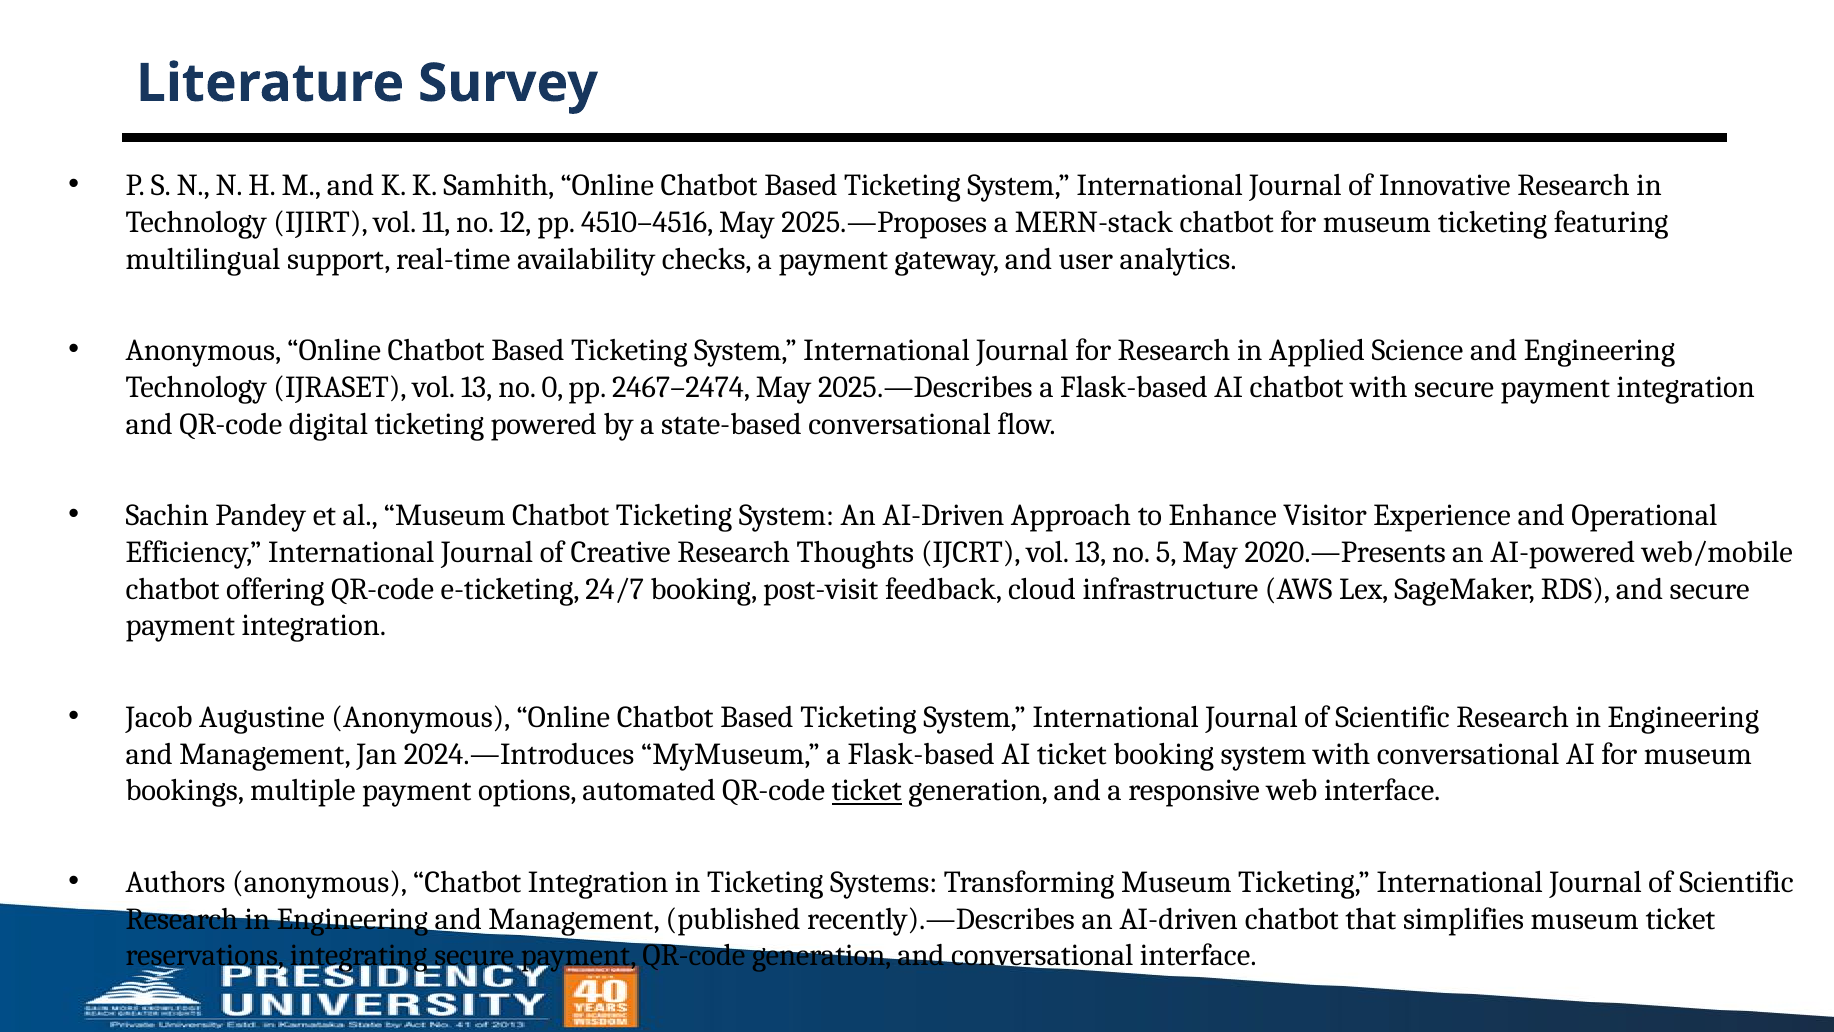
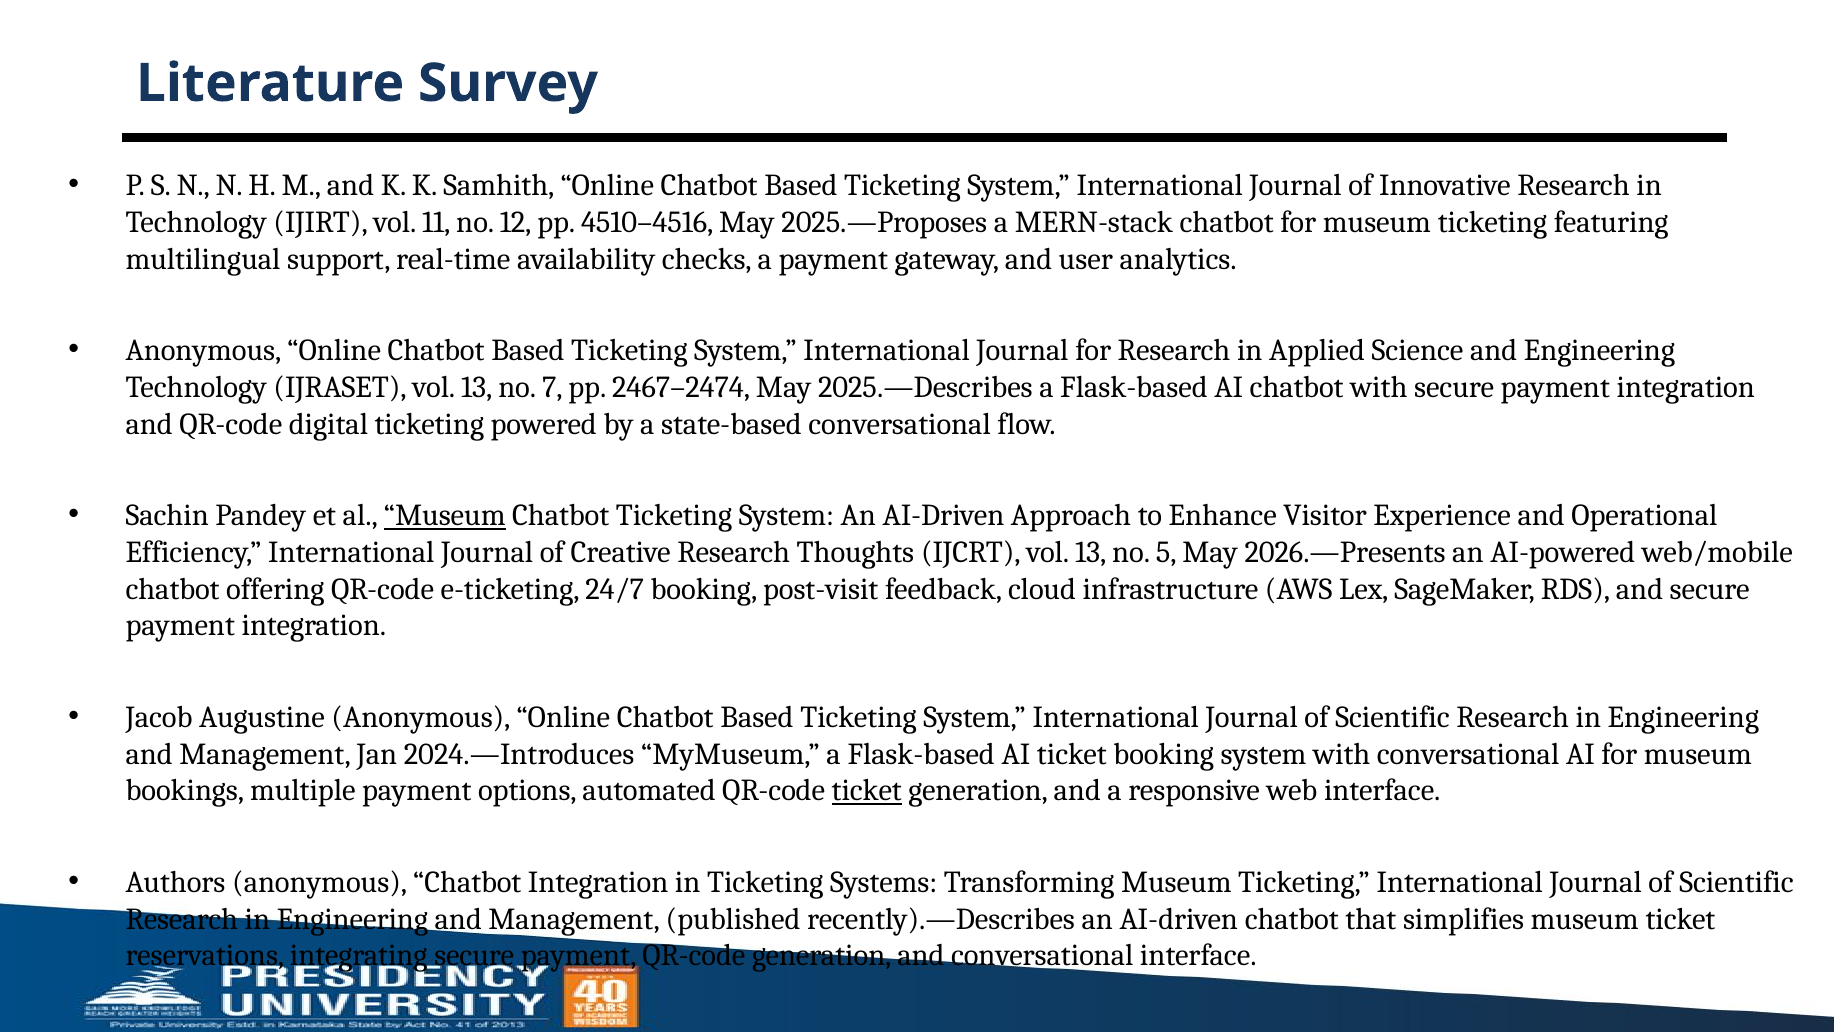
0: 0 -> 7 (552, 387)
Museum underline: none -> present (445, 515)
2020.—Presents: 2020.—Presents -> 2026.—Presents (1345, 552)
